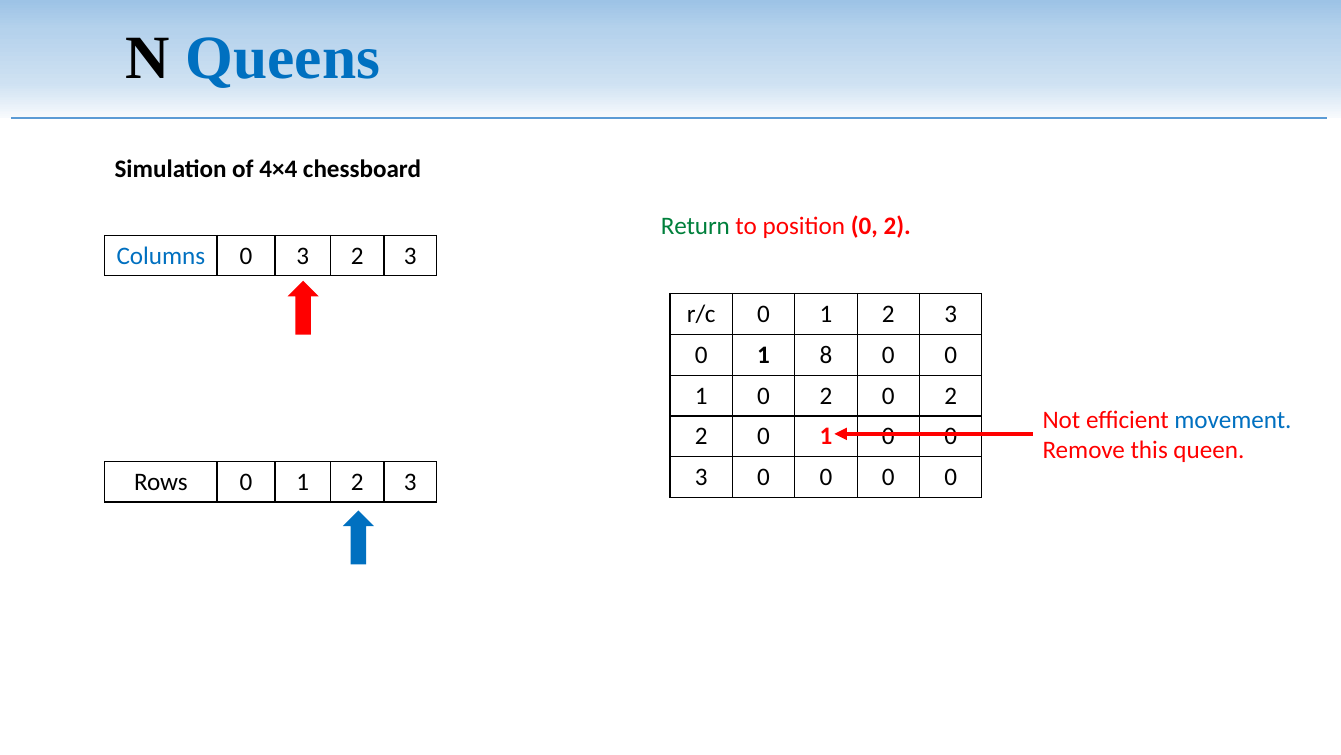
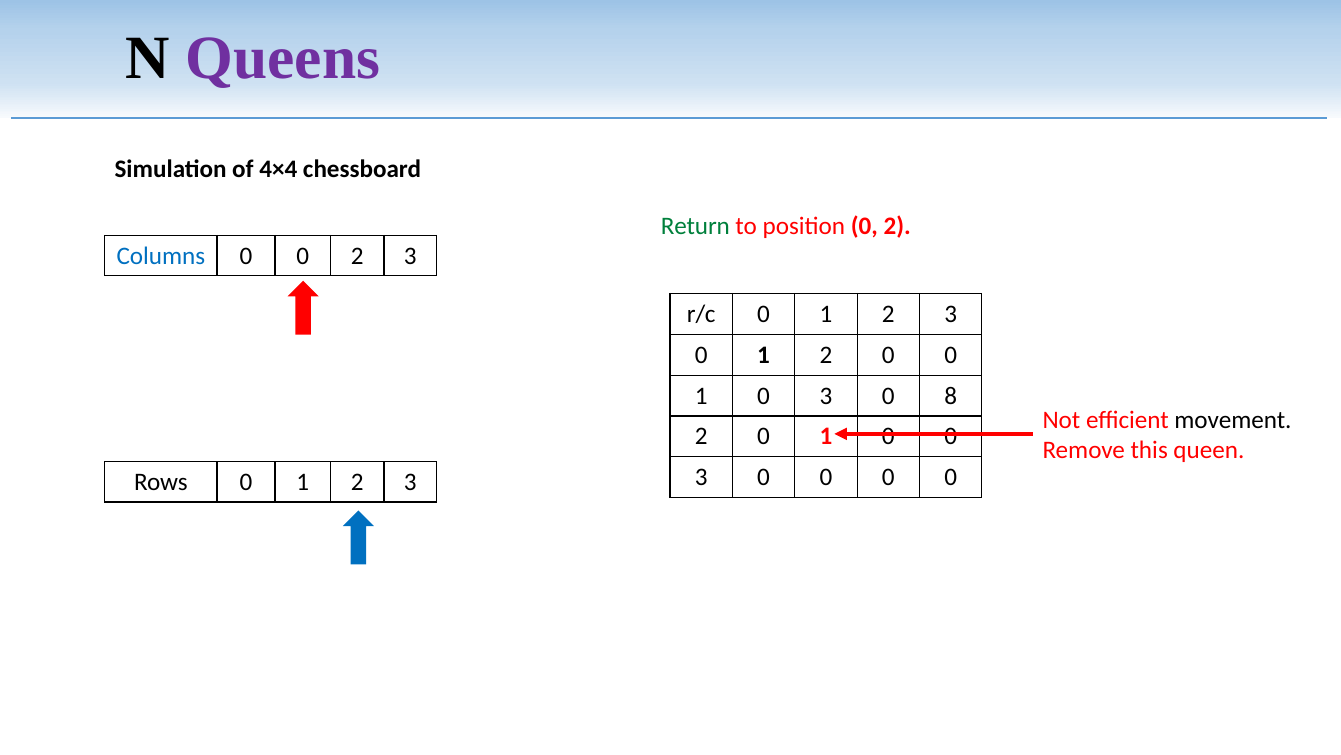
Queens colour: blue -> purple (283, 58)
3: 3 -> 0 (303, 256)
8: 8 -> 2 (826, 355)
1 0 2: 2 -> 3 (826, 395)
2: 2 -> 8 (951, 395)
movement colour: blue -> black (1233, 420)
